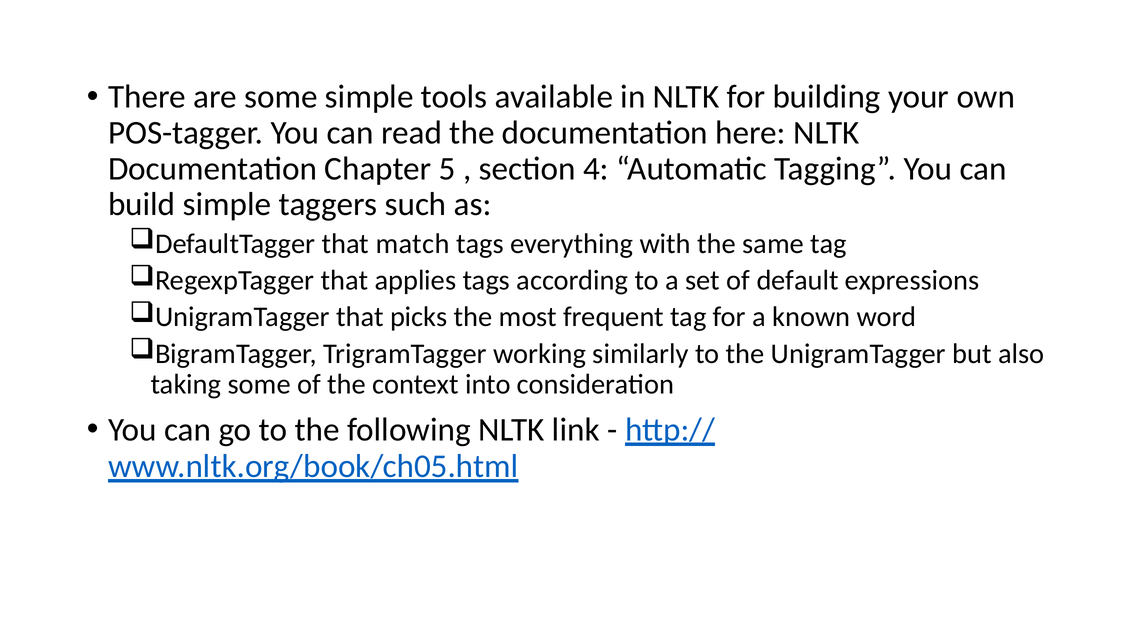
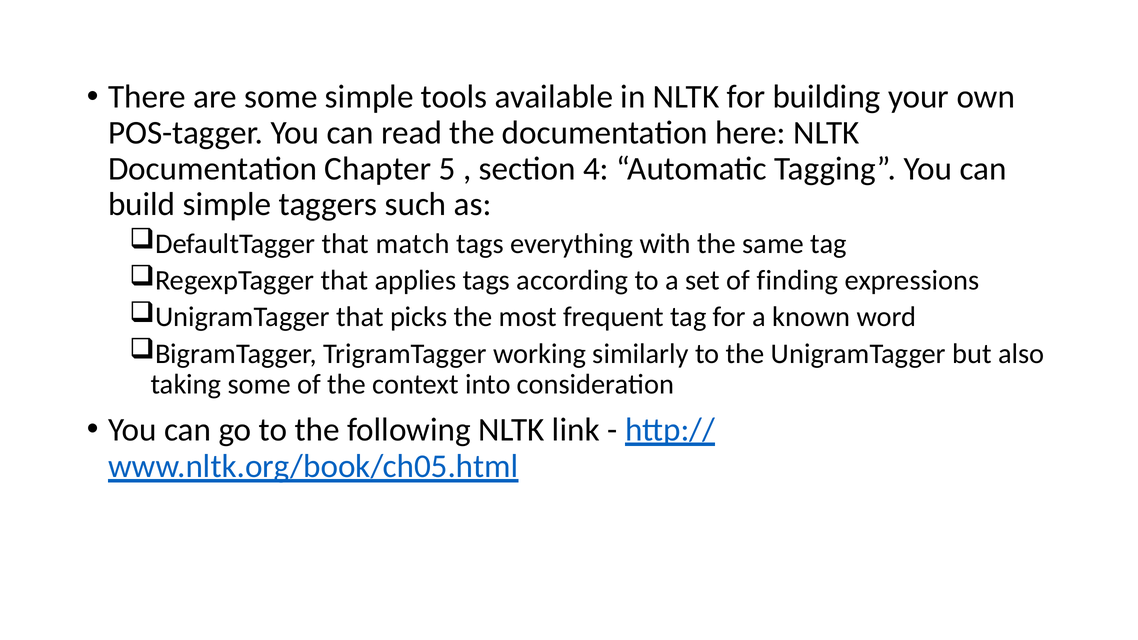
default: default -> finding (797, 280)
